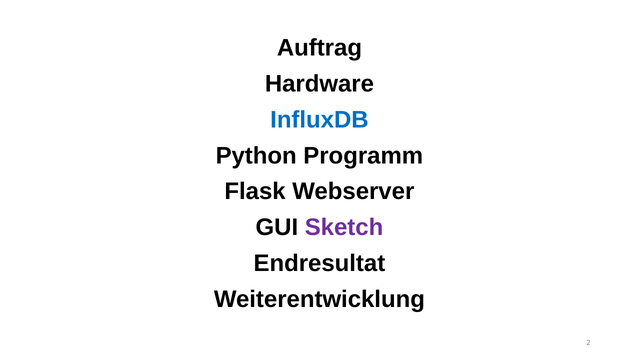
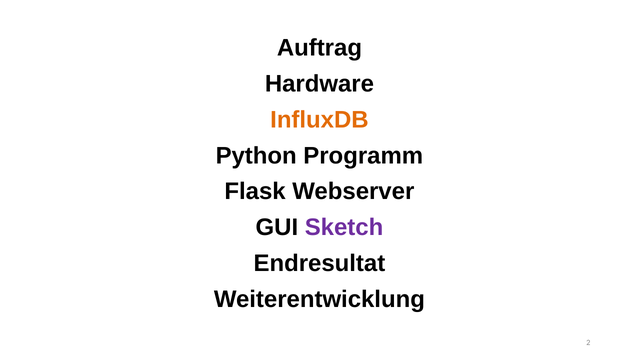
InfluxDB colour: blue -> orange (319, 120)
